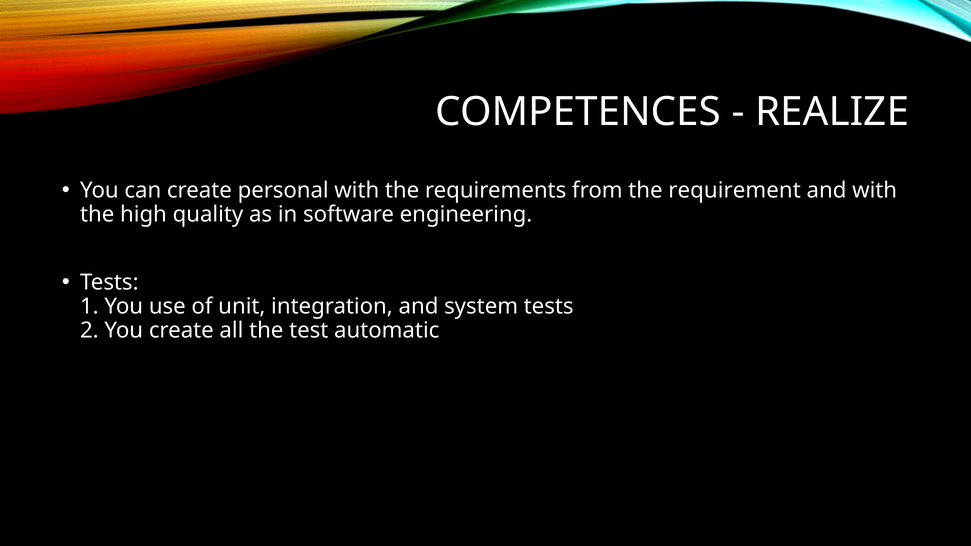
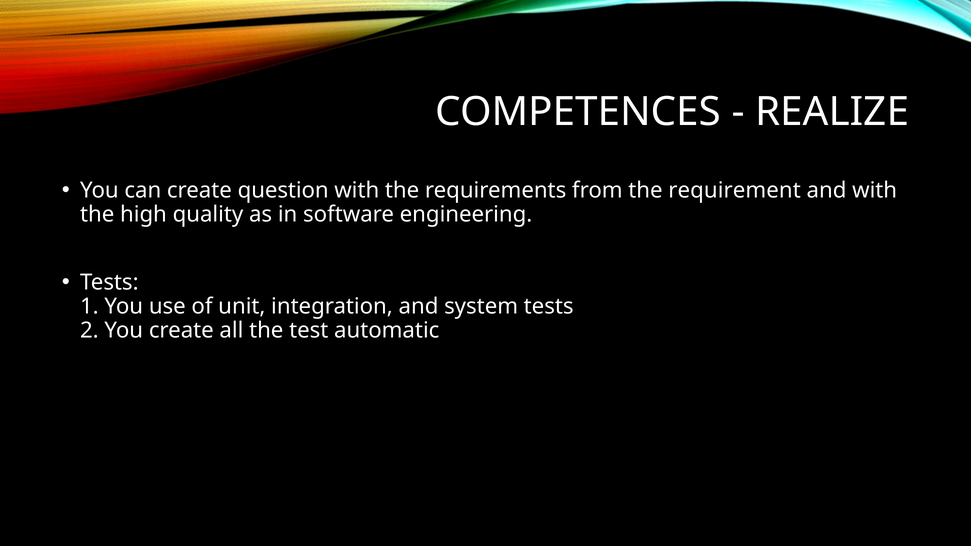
personal: personal -> question (283, 190)
